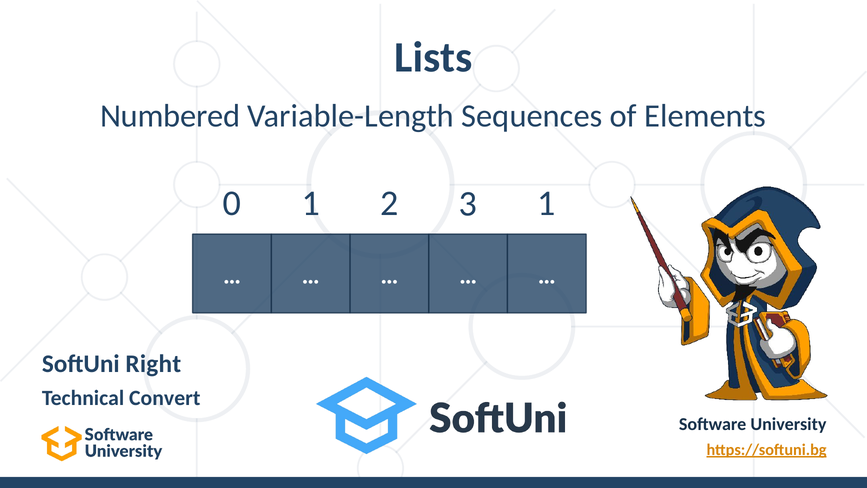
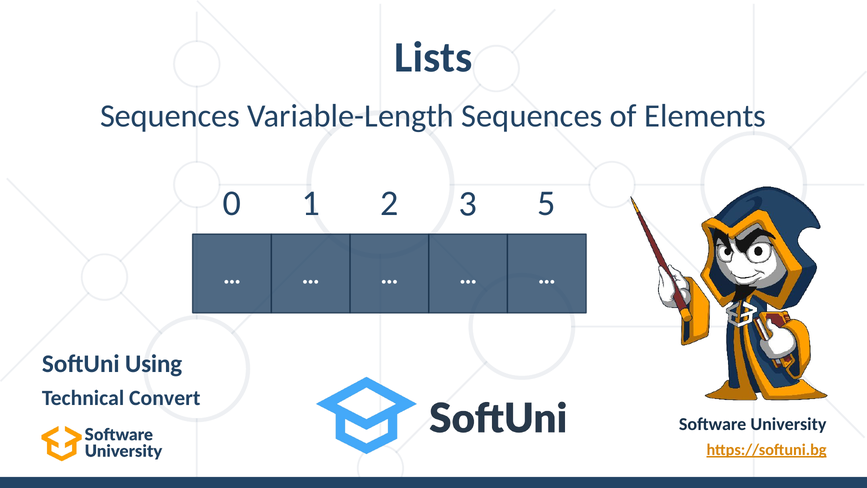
Numbered: Numbered -> Sequences (170, 116)
3 1: 1 -> 5 (547, 203)
Right: Right -> Using (154, 364)
